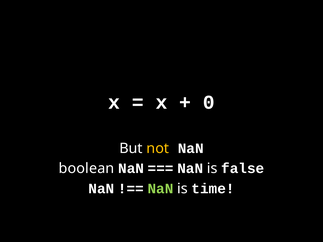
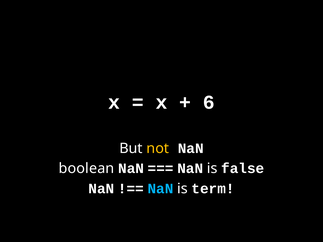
0: 0 -> 6 (209, 103)
NaN colour: light green -> light blue (160, 189)
time: time -> term (213, 189)
